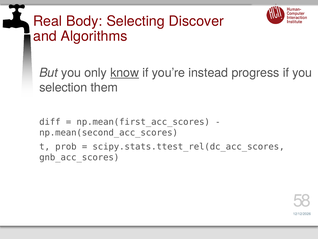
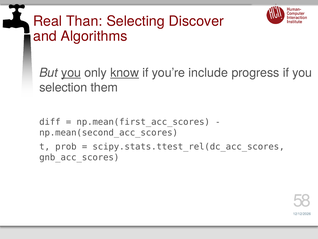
Body: Body -> Than (84, 21)
you underline: none -> present (71, 73)
instead: instead -> include (208, 73)
